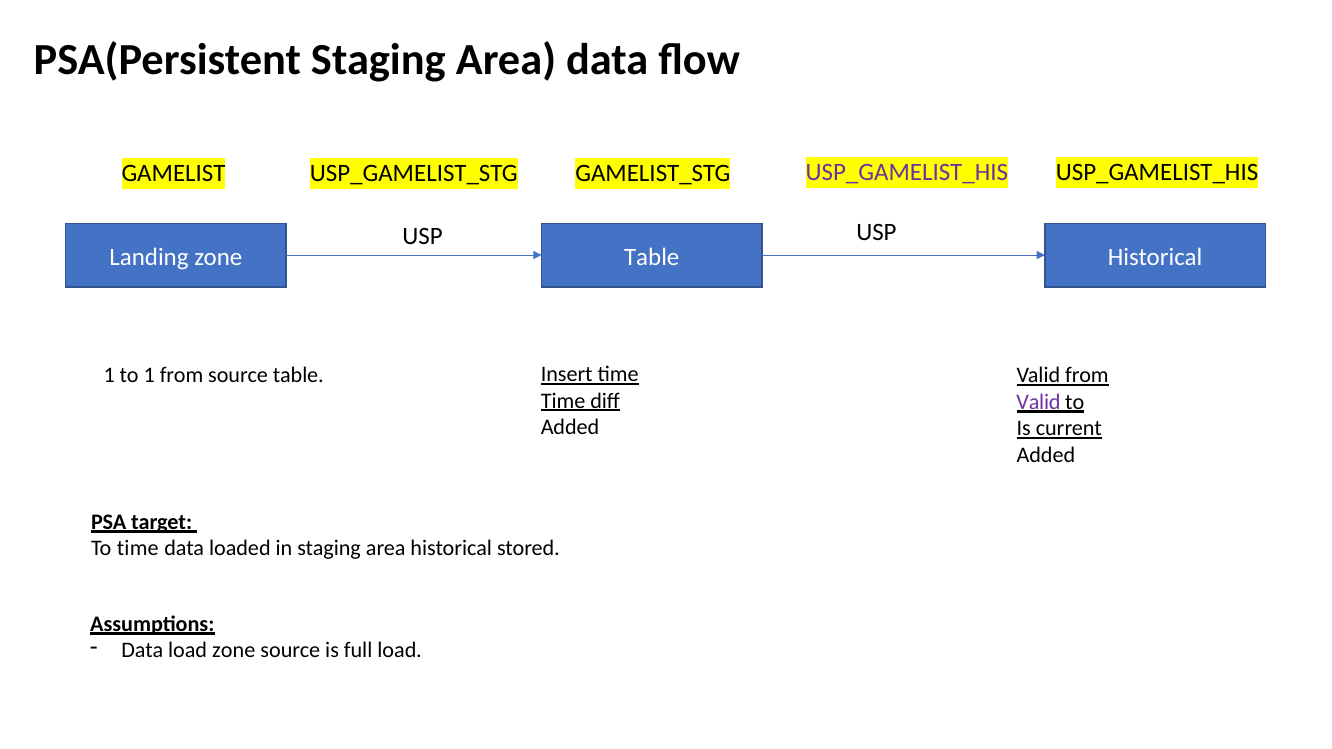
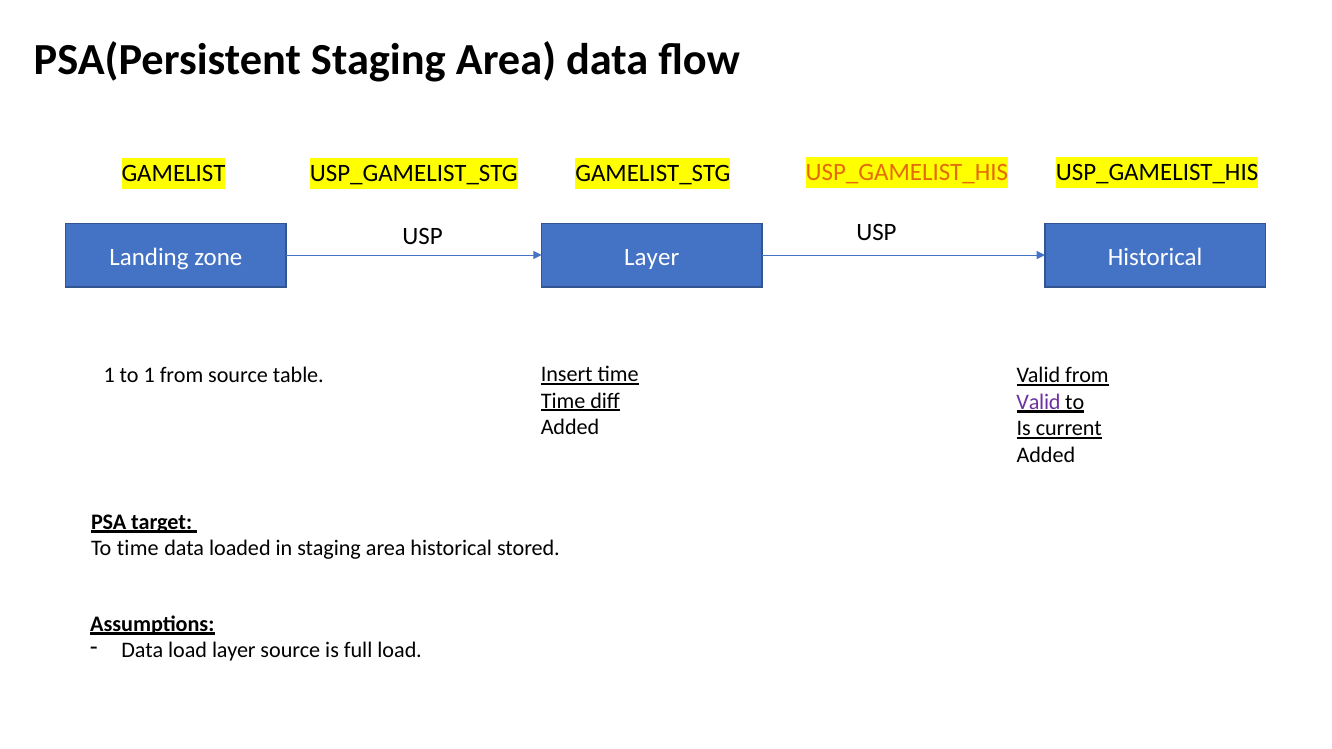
USP_GAMELIST_HIS colour: purple -> orange (907, 173)
zone Table: Table -> Layer (652, 257)
load zone: zone -> layer (234, 651)
